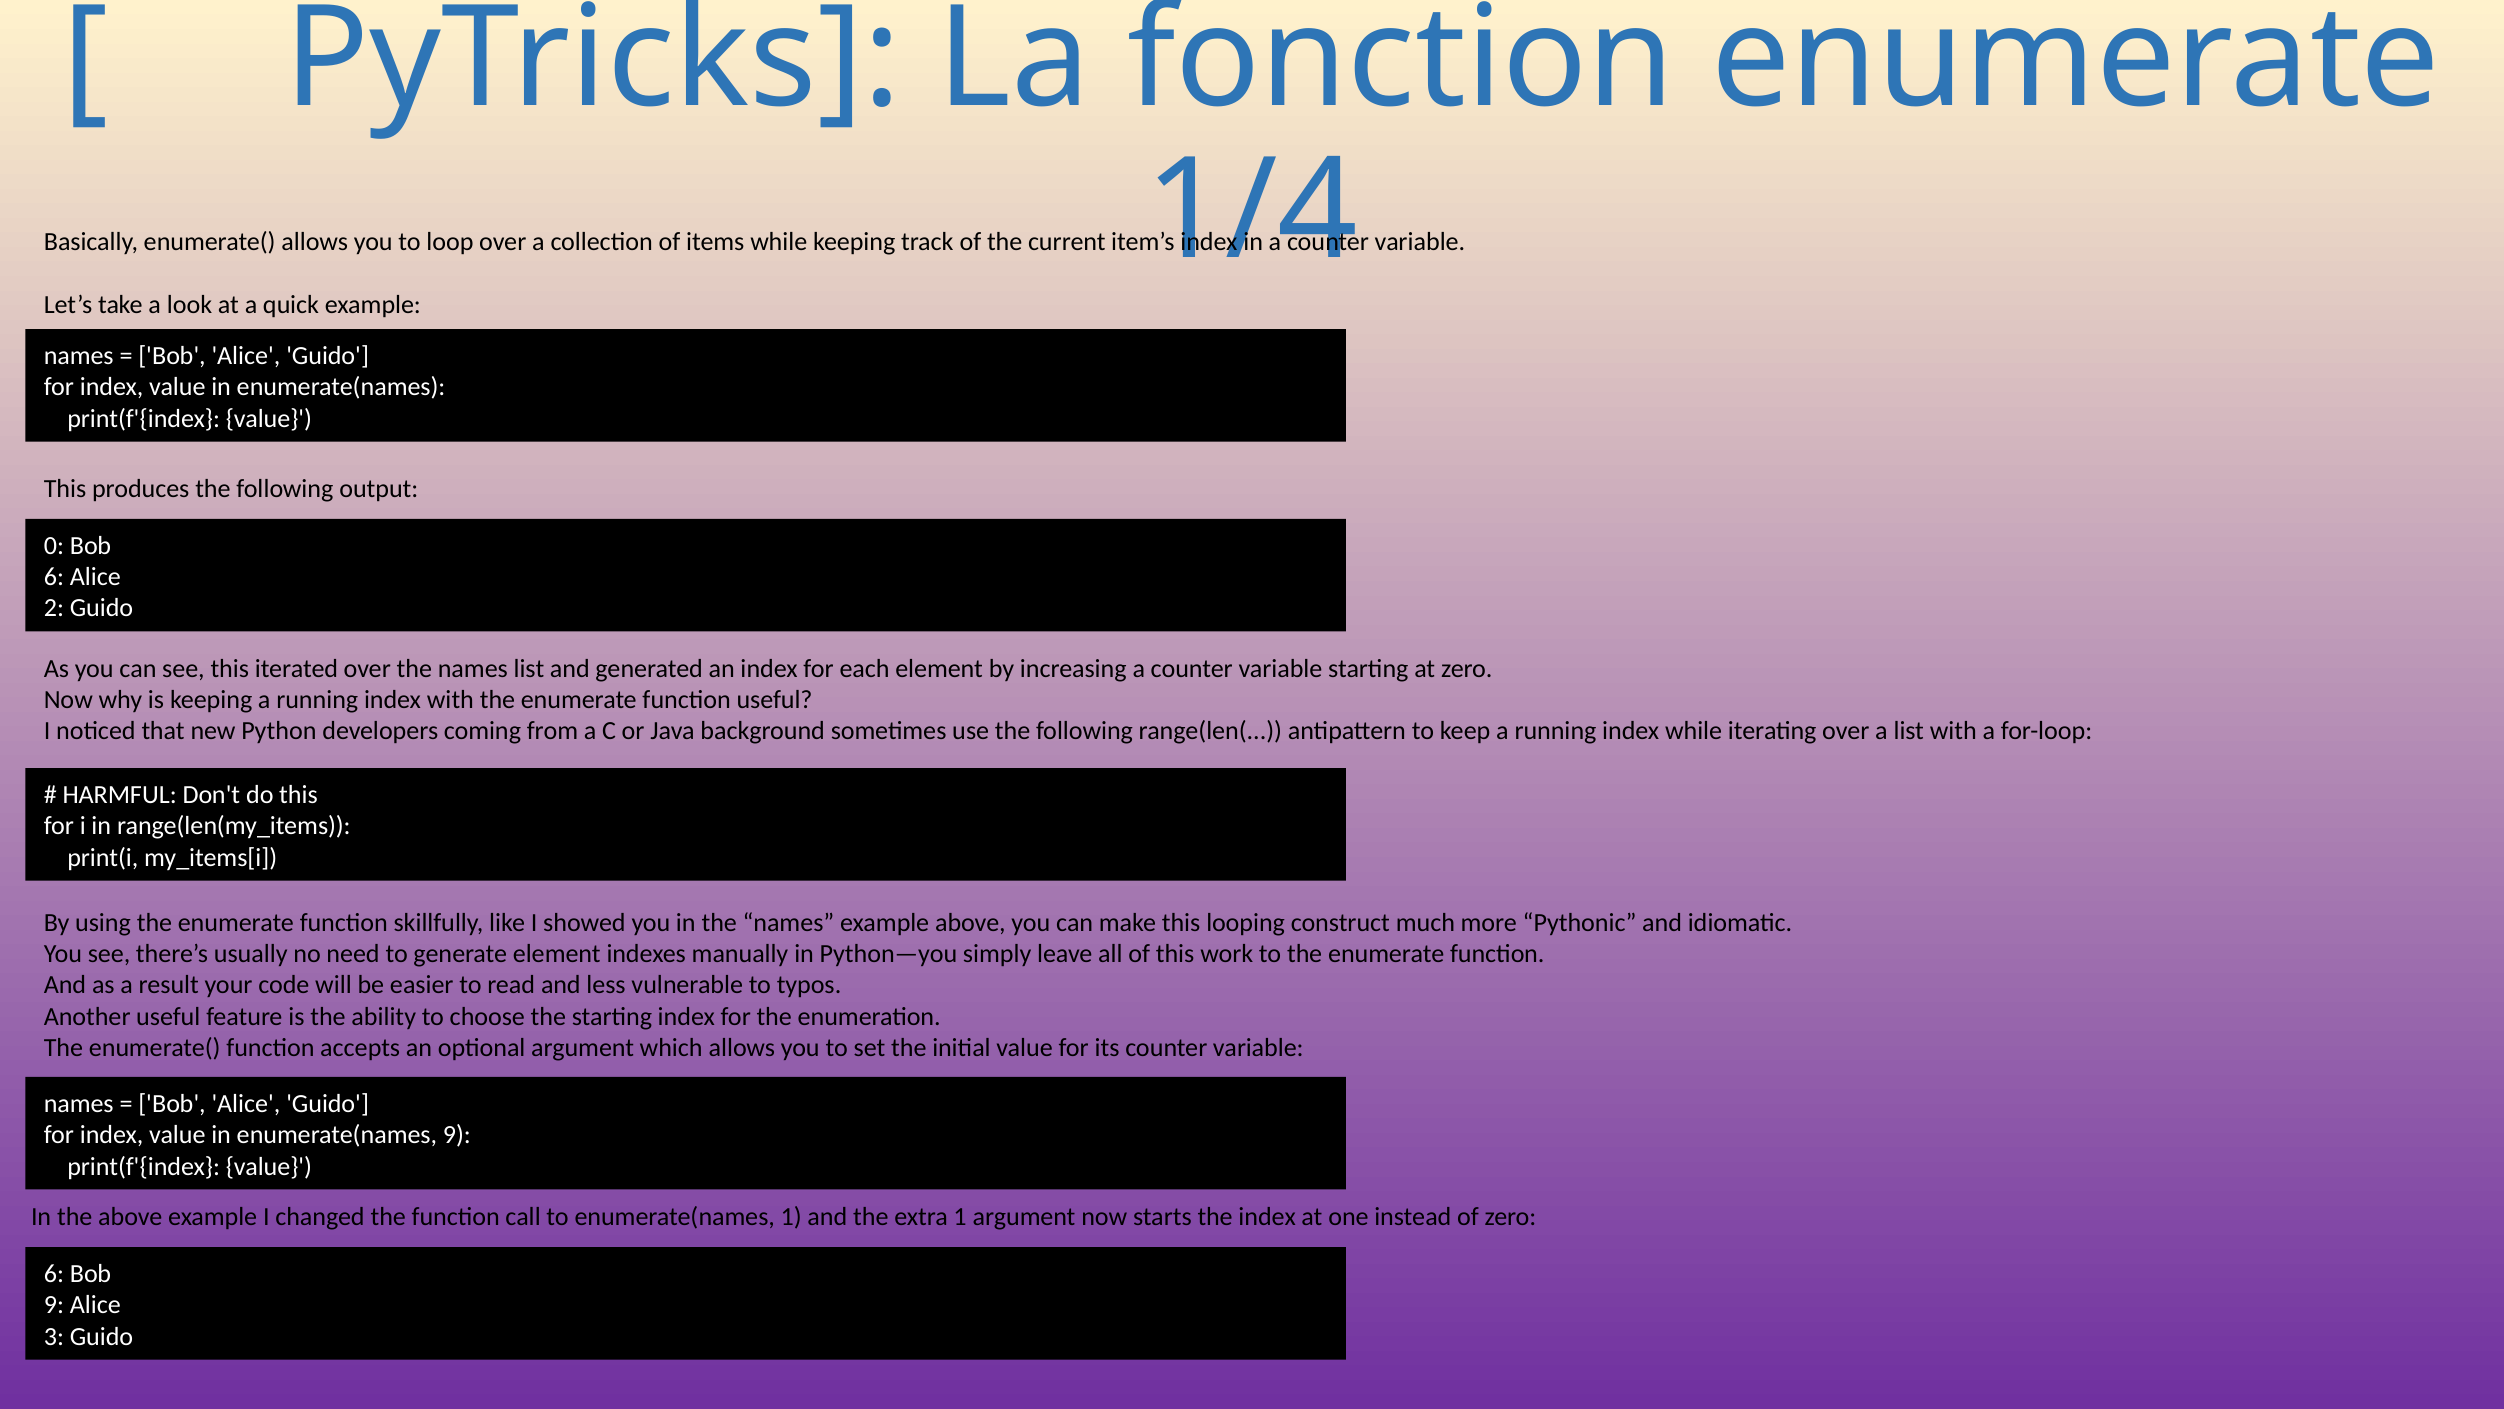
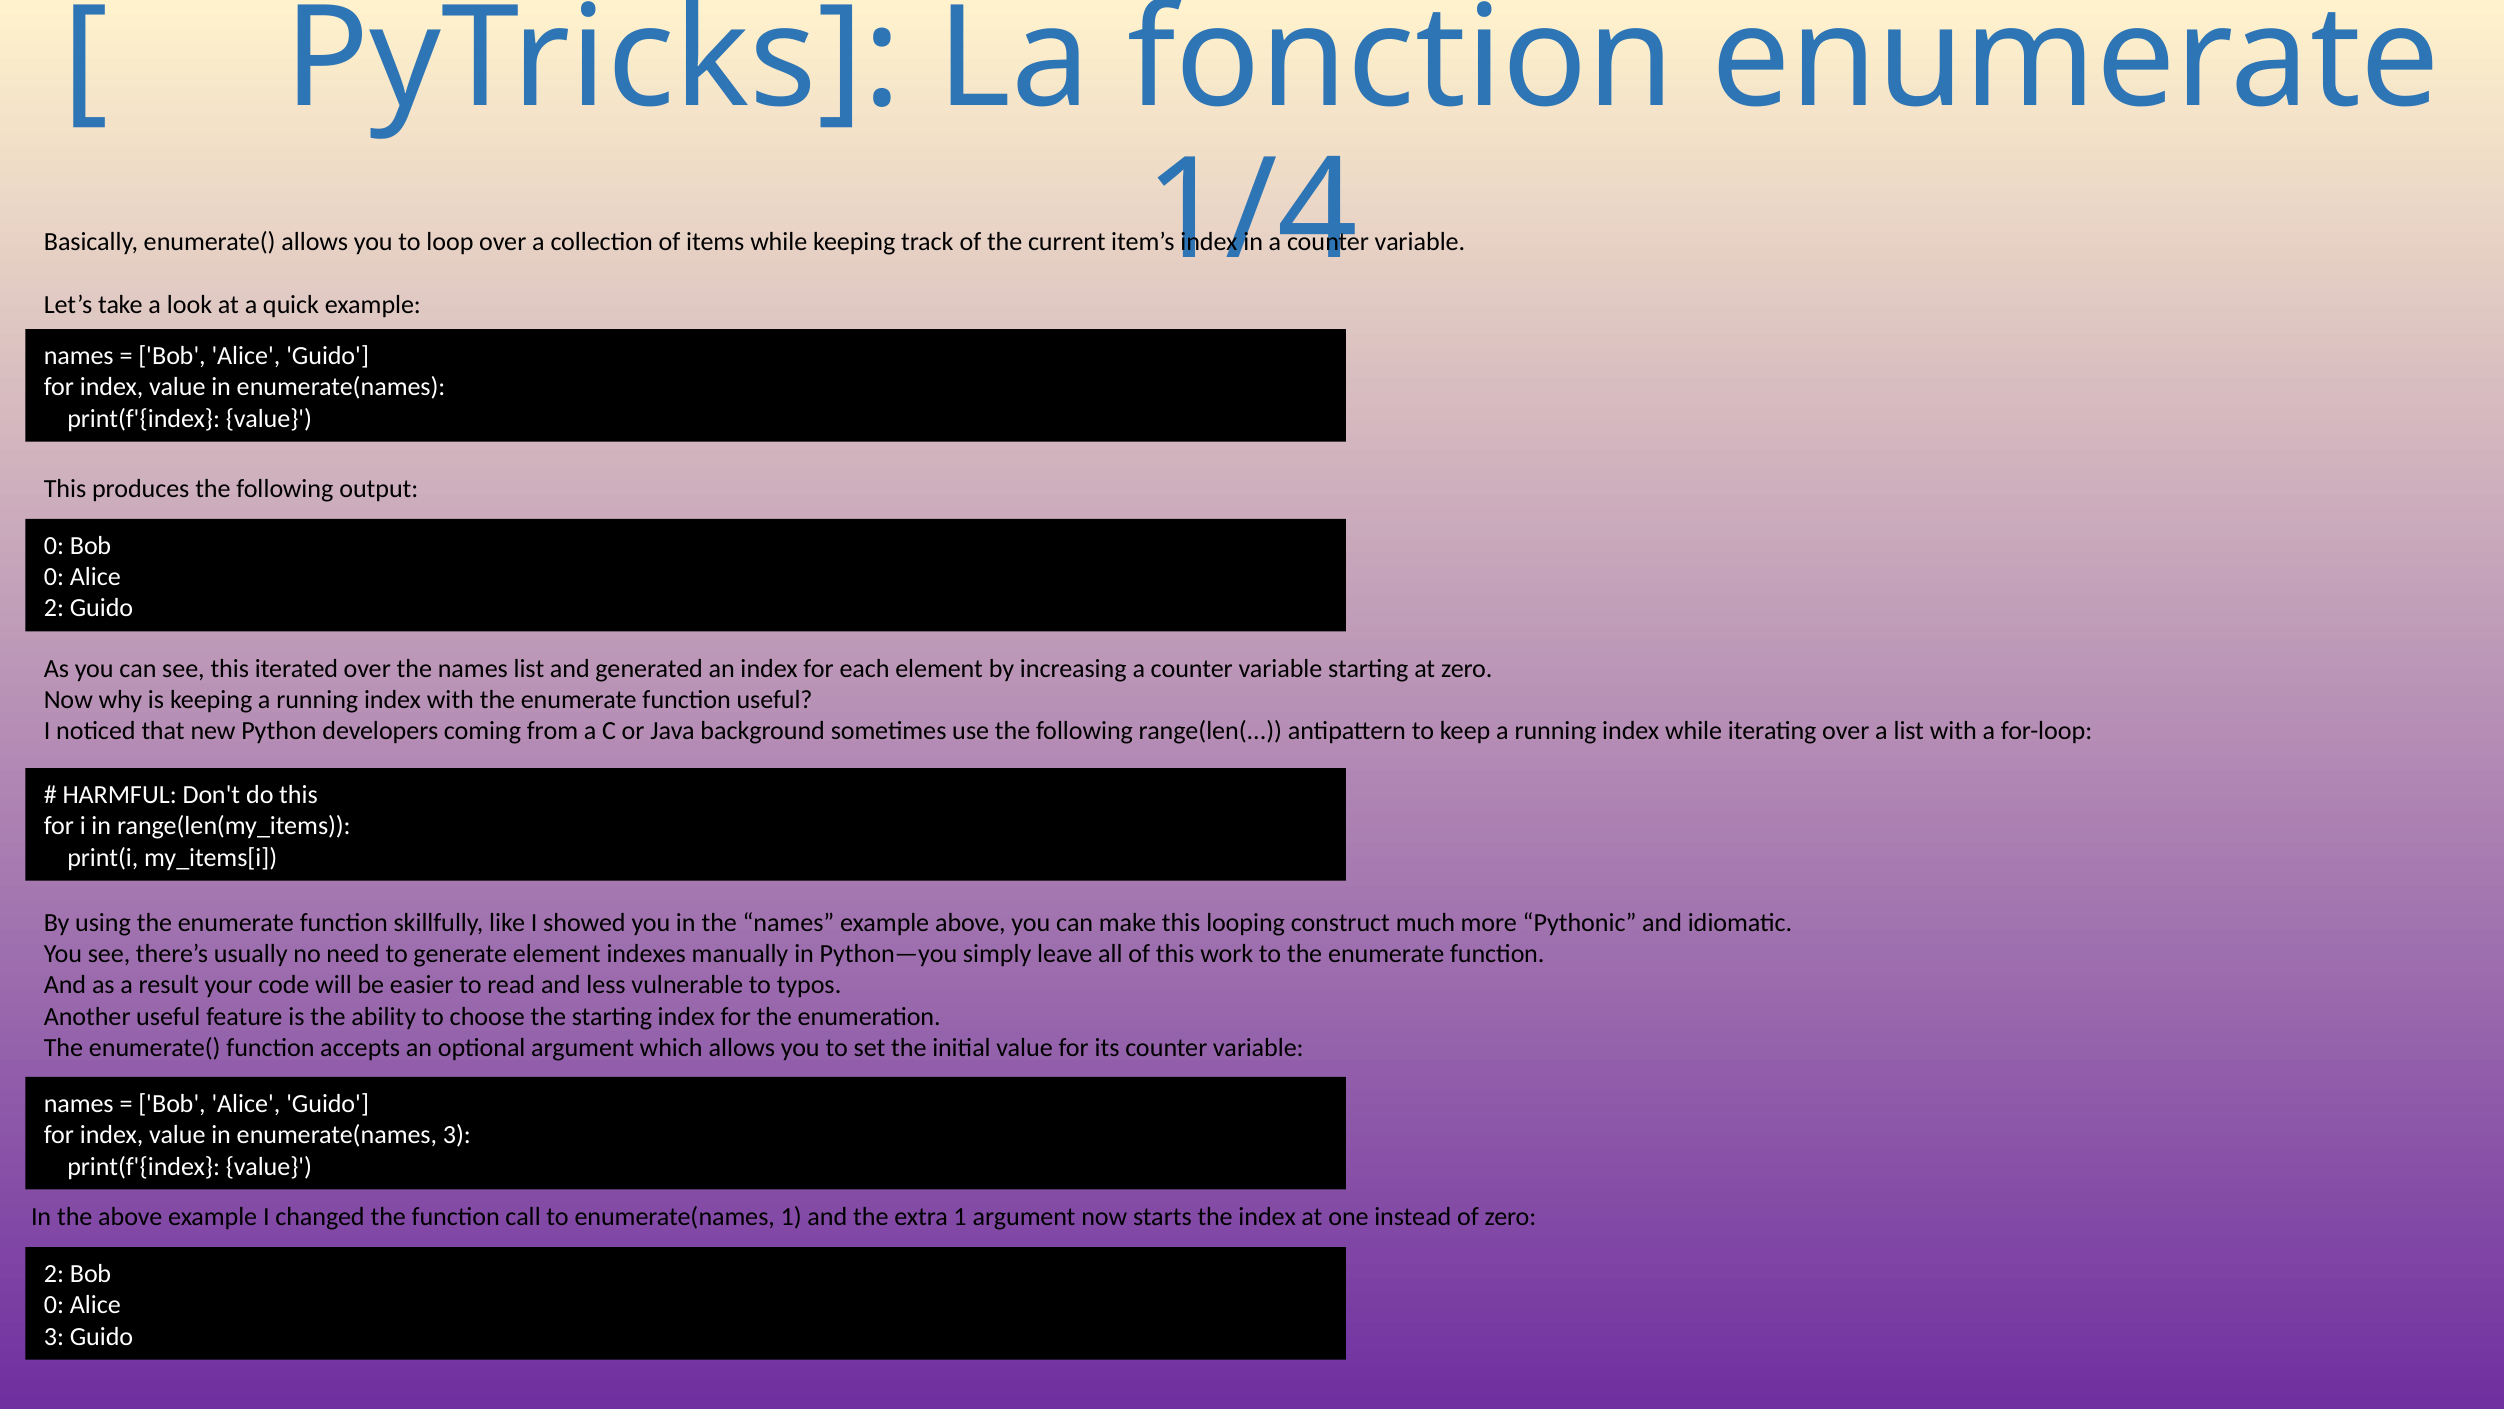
6: 6 -> 0 (54, 577)
enumerate(names 9: 9 -> 3 (457, 1135)
6: 6 -> 2 (54, 1273)
9: 9 -> 0 (54, 1305)
